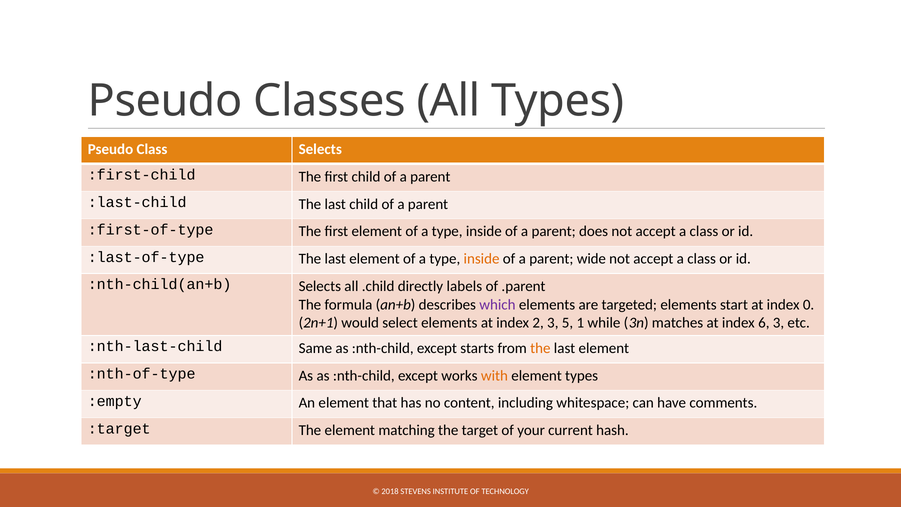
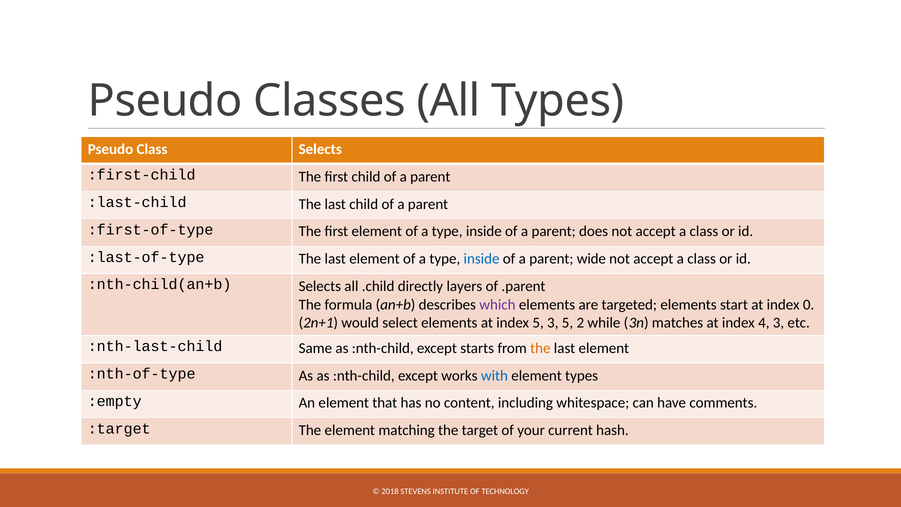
inside colour: orange -> blue (482, 259)
labels: labels -> layers (464, 286)
index 2: 2 -> 5 (538, 323)
1: 1 -> 2 (580, 323)
6: 6 -> 4 (764, 323)
with colour: orange -> blue (494, 375)
